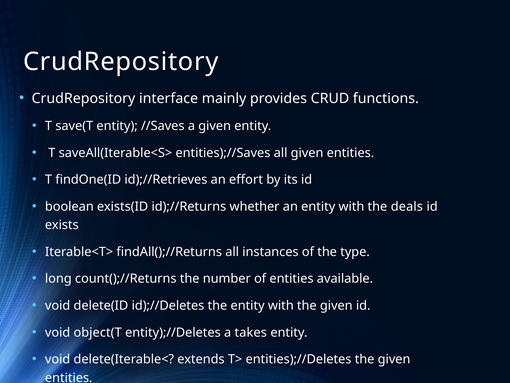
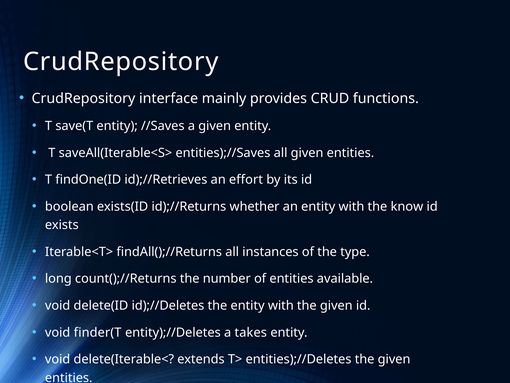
deals: deals -> know (407, 206)
object(T: object(T -> finder(T (98, 332)
